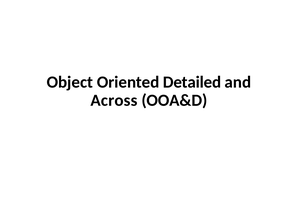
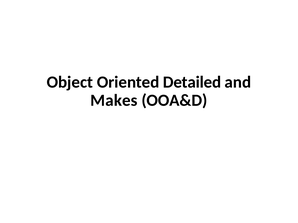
Across: Across -> Makes (114, 101)
